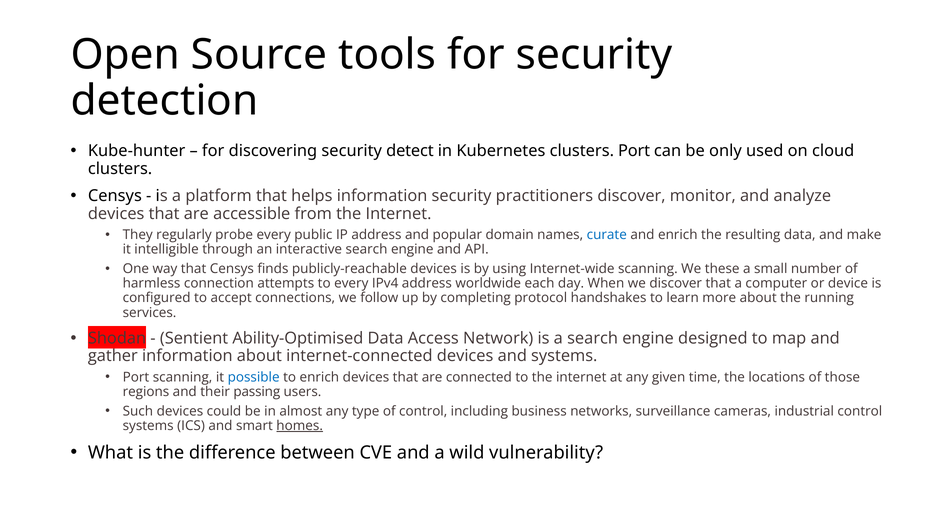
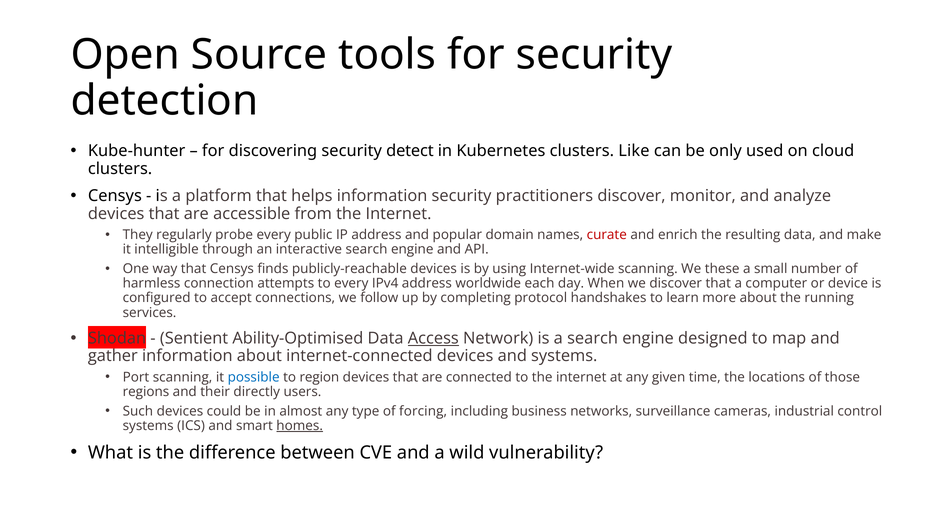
clusters Port: Port -> Like (634, 151)
curate colour: blue -> red (607, 235)
Access underline: none -> present (433, 338)
to enrich: enrich -> region (319, 377)
passing: passing -> directly (257, 392)
of control: control -> forcing (423, 411)
